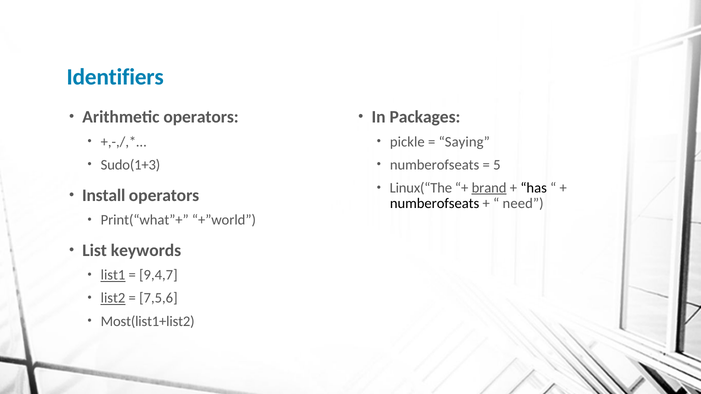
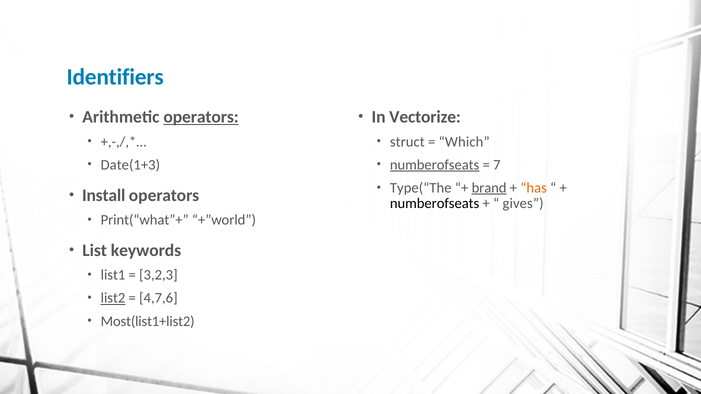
operators underline: none -> present (201, 117)
Packages: Packages -> Vectorize (425, 117)
pickle: pickle -> struct (407, 142)
Saying: Saying -> Which (464, 142)
Sudo(1+3: Sudo(1+3 -> Date(1+3 (130, 165)
numberofseats underline: none -> present (435, 165)
5: 5 -> 7 (497, 165)
Linux(“The: Linux(“The -> Type(“The (421, 188)
has colour: black -> orange (534, 188)
need: need -> gives (523, 204)
list1 underline: present -> none (113, 275)
9,4,7: 9,4,7 -> 3,2,3 (158, 275)
7,5,6: 7,5,6 -> 4,7,6 (158, 298)
